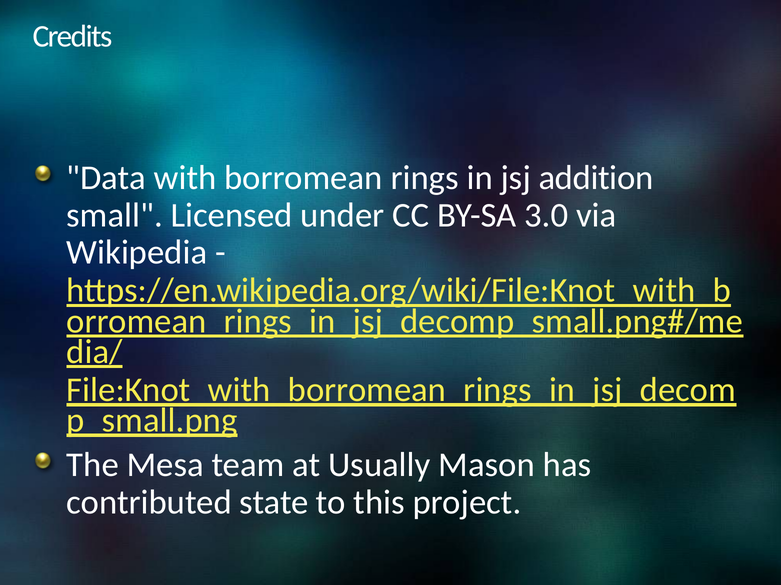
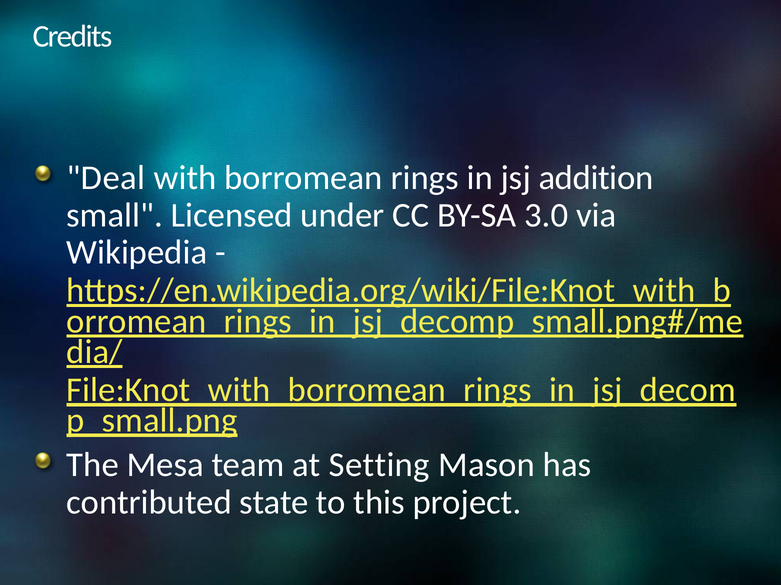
Data: Data -> Deal (106, 178)
Usually: Usually -> Setting (379, 465)
